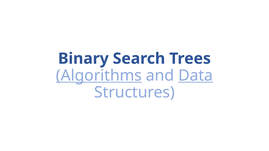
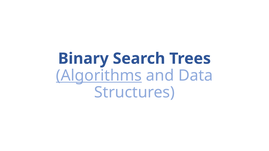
Data underline: present -> none (196, 76)
